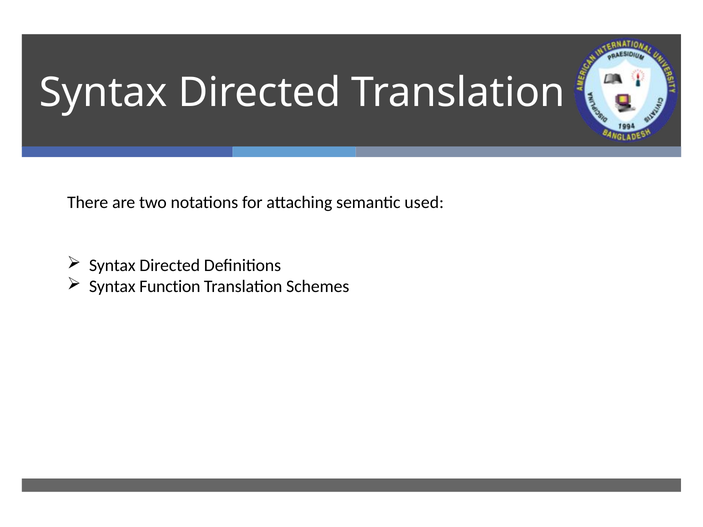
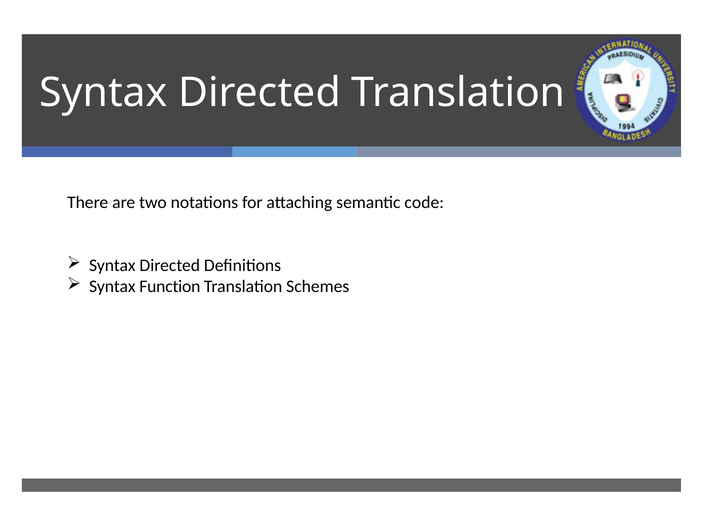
used: used -> code (424, 202)
